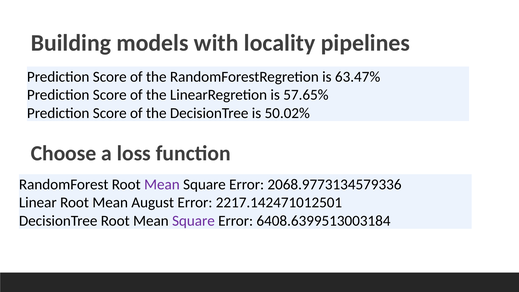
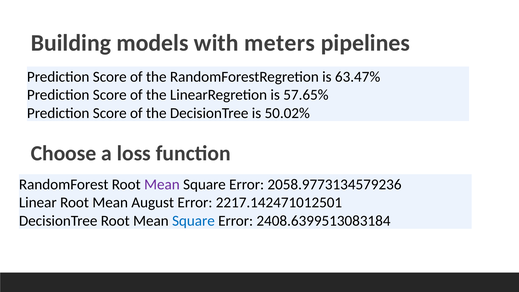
locality: locality -> meters (280, 43)
2068.9773134579336: 2068.9773134579336 -> 2058.9773134579236 (334, 184)
Square colour: purple -> blue (193, 221)
6408.6399513003184: 6408.6399513003184 -> 2408.6399513083184 (324, 221)
